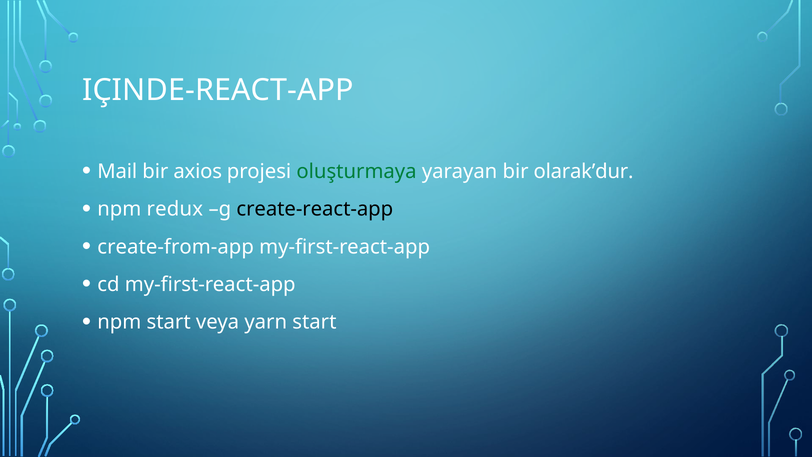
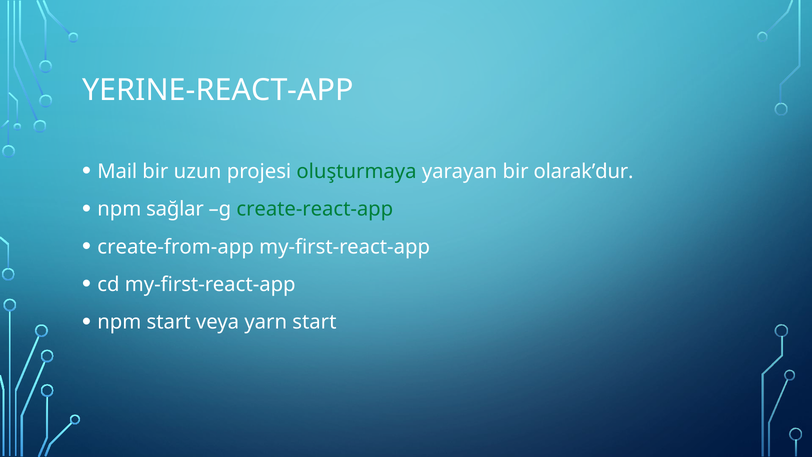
IÇINDE-REACT-APP: IÇINDE-REACT-APP -> YERINE-REACT-APP (218, 90)
axios: axios -> uzun (198, 171)
redux: redux -> sağlar (175, 209)
create-react-app colour: black -> green (315, 209)
